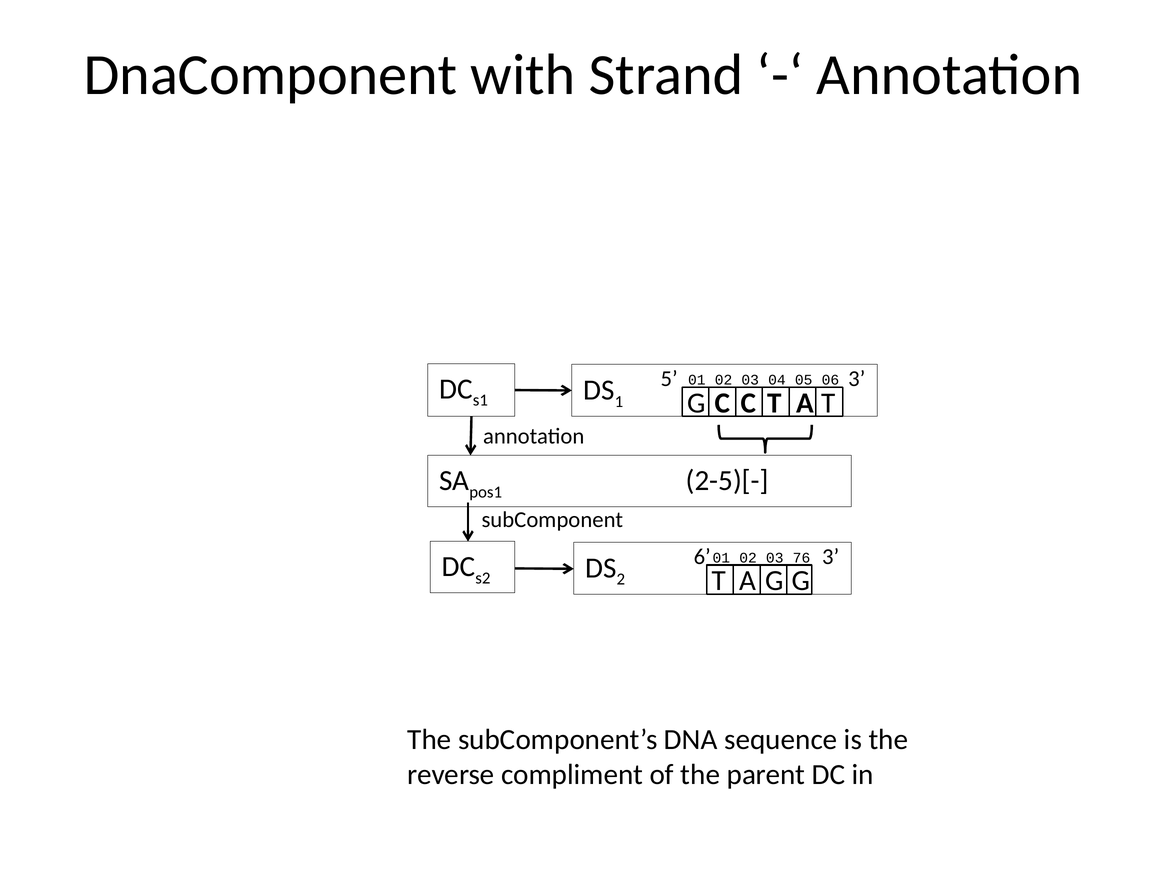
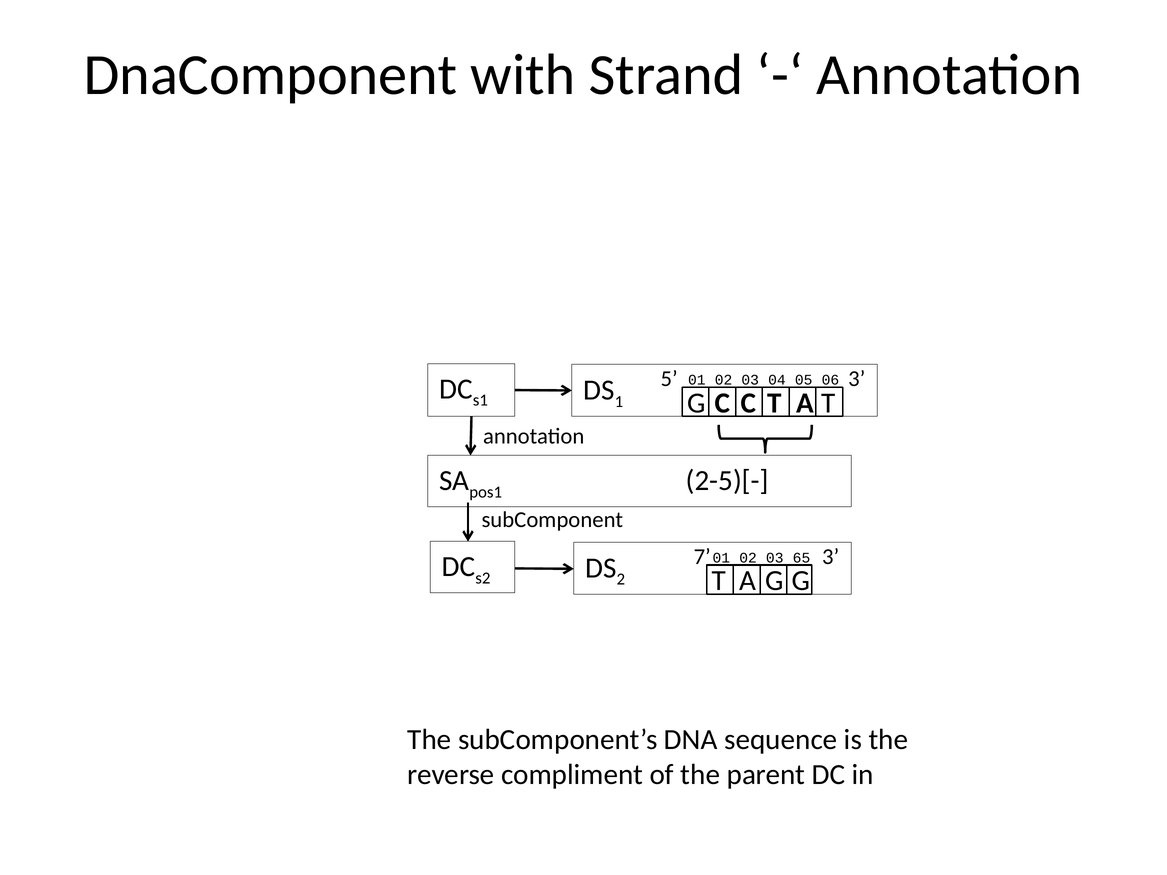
6: 6 -> 7 (702, 557)
76: 76 -> 65 (802, 558)
